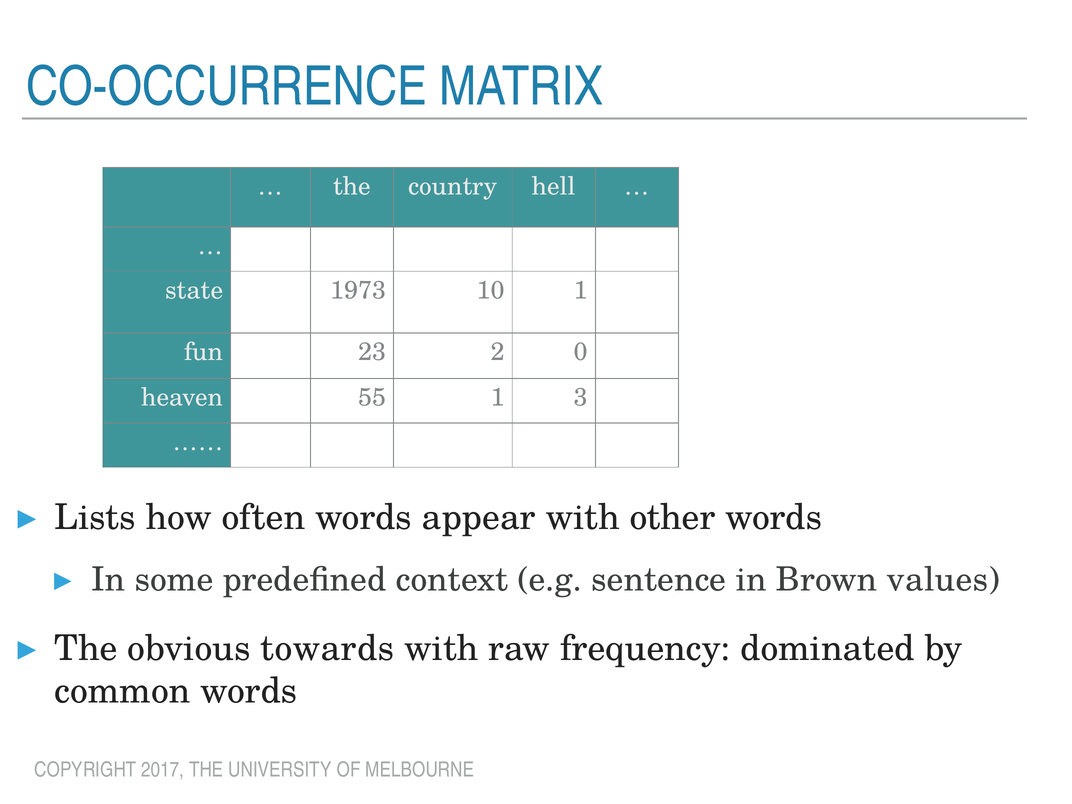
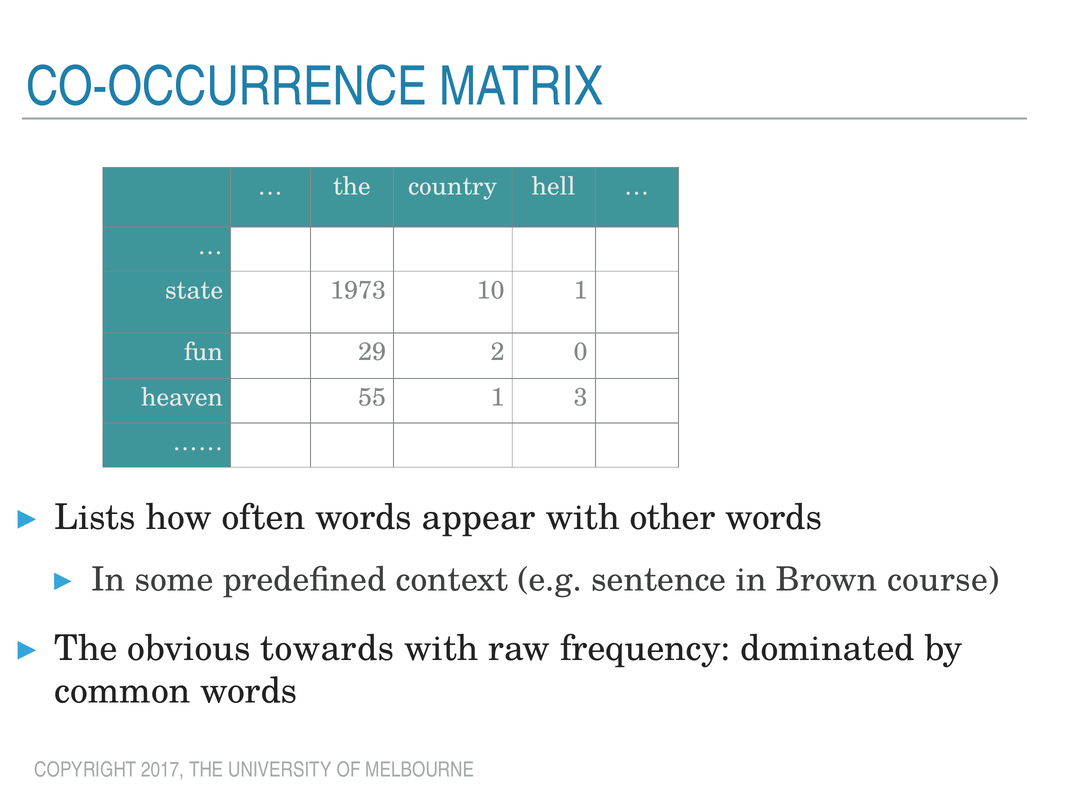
23: 23 -> 29 (372, 352)
values: values -> course (943, 580)
